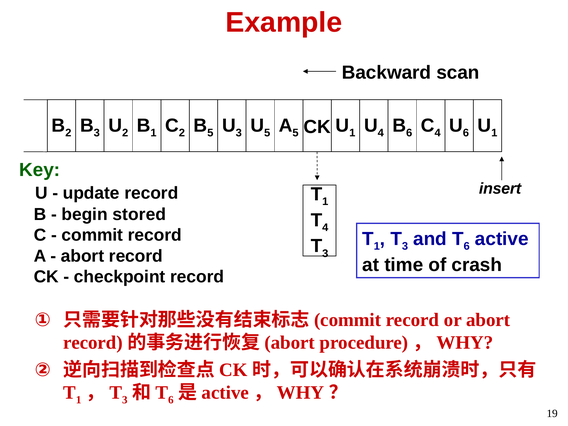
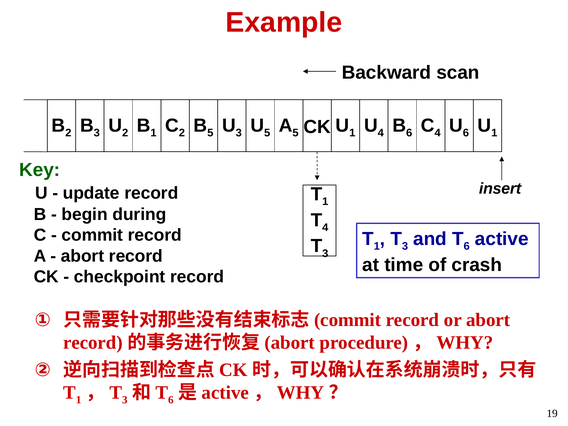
stored: stored -> during (139, 214)
